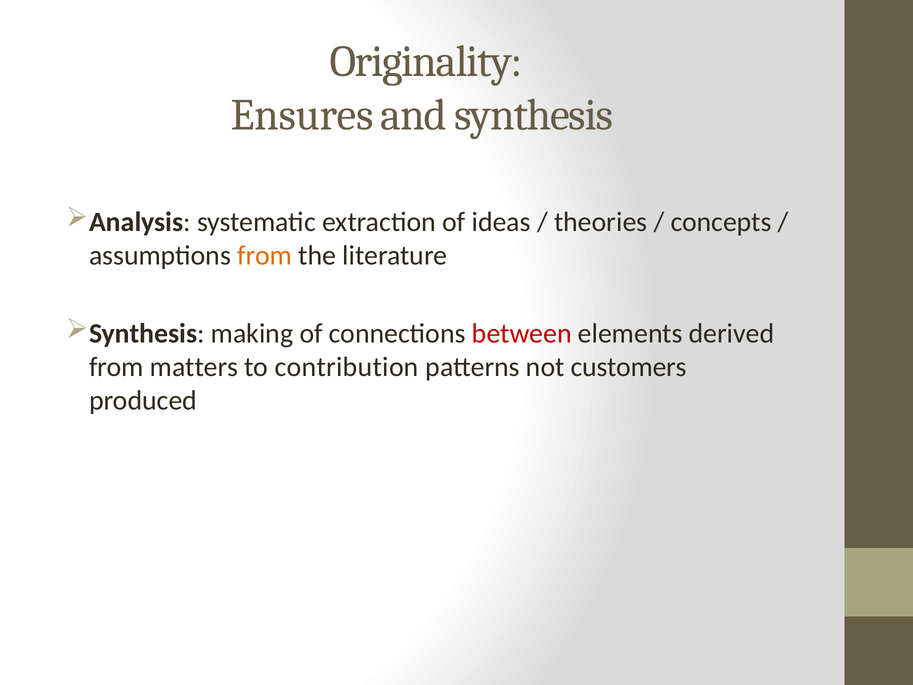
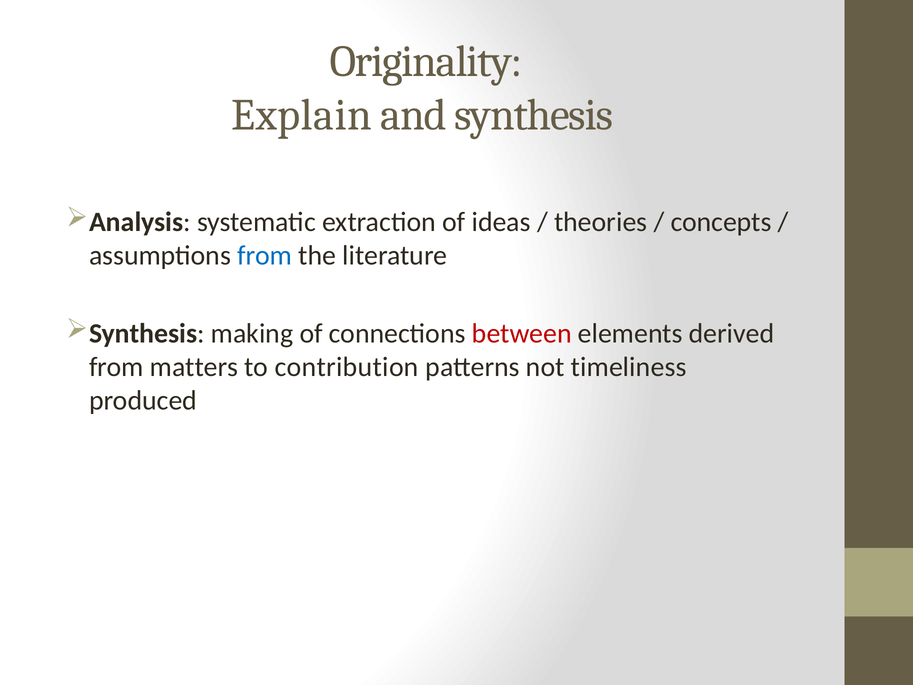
Ensures: Ensures -> Explain (302, 115)
from colour: orange -> blue (265, 256)
customers: customers -> timeliness (629, 367)
